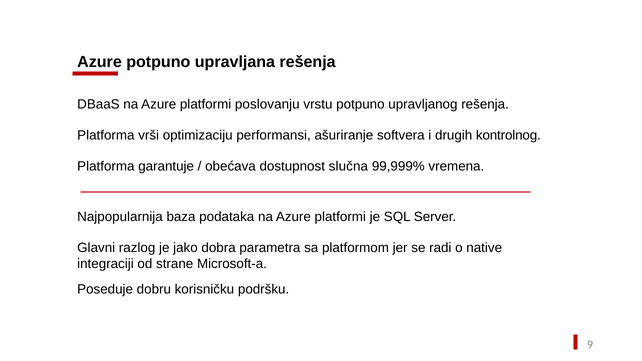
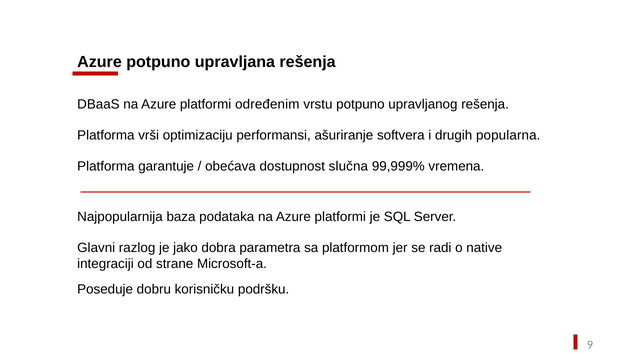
poslovanju: poslovanju -> određenim (267, 104)
kontrolnog: kontrolnog -> popularna (508, 135)
